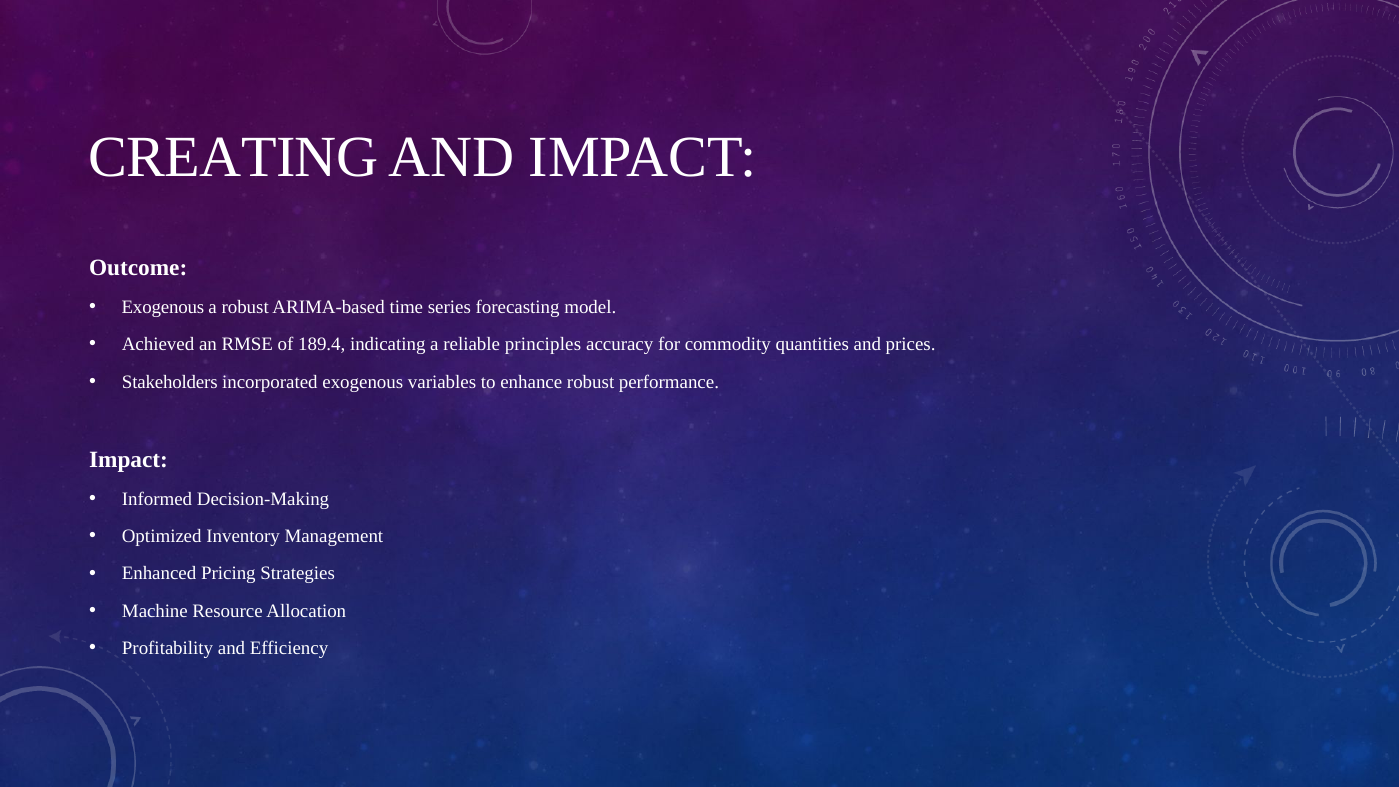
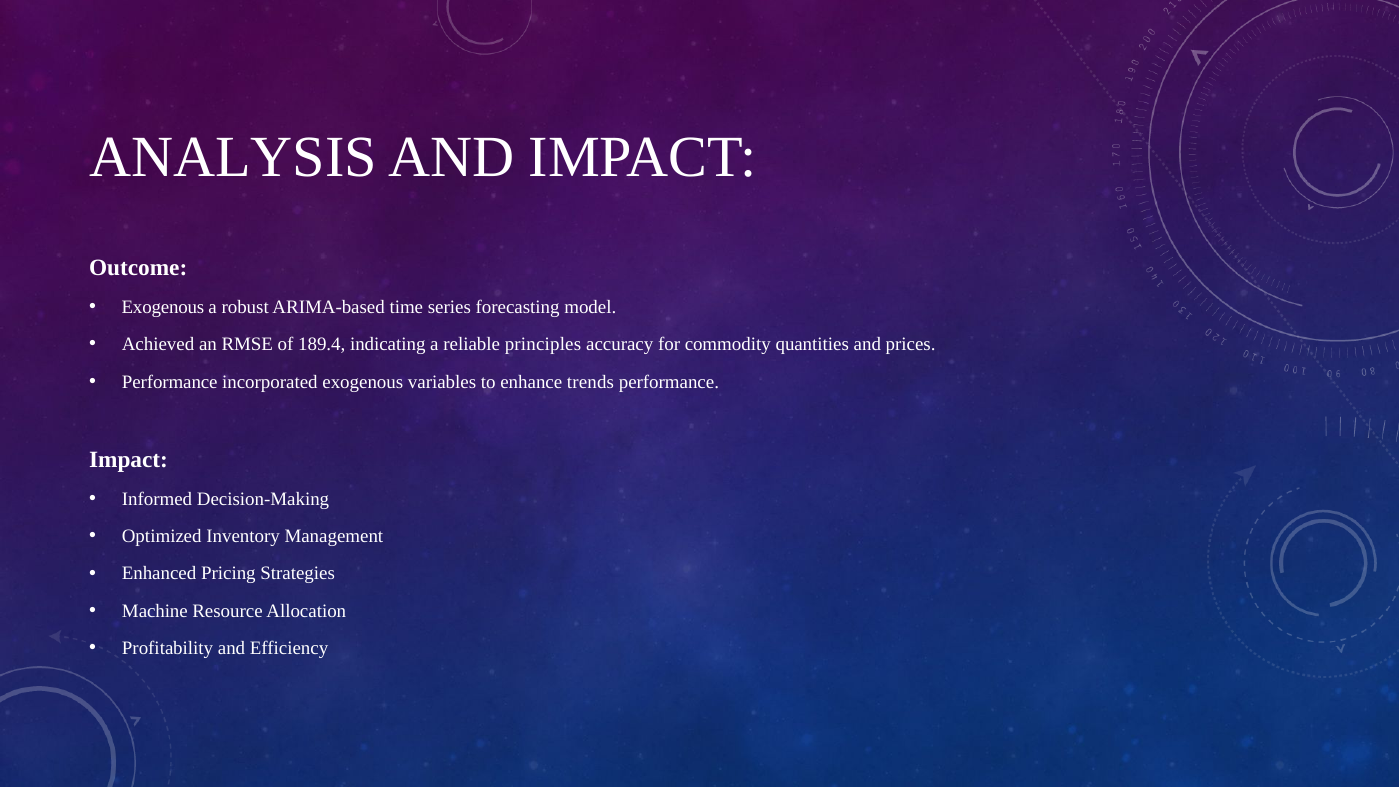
CREATING: CREATING -> ANALYSIS (233, 158)
Stakeholders: Stakeholders -> Performance (170, 382)
enhance robust: robust -> trends (591, 382)
